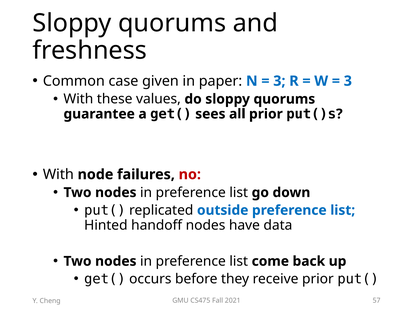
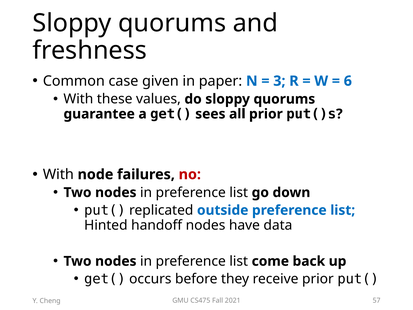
3: 3 -> 6 (348, 81)
